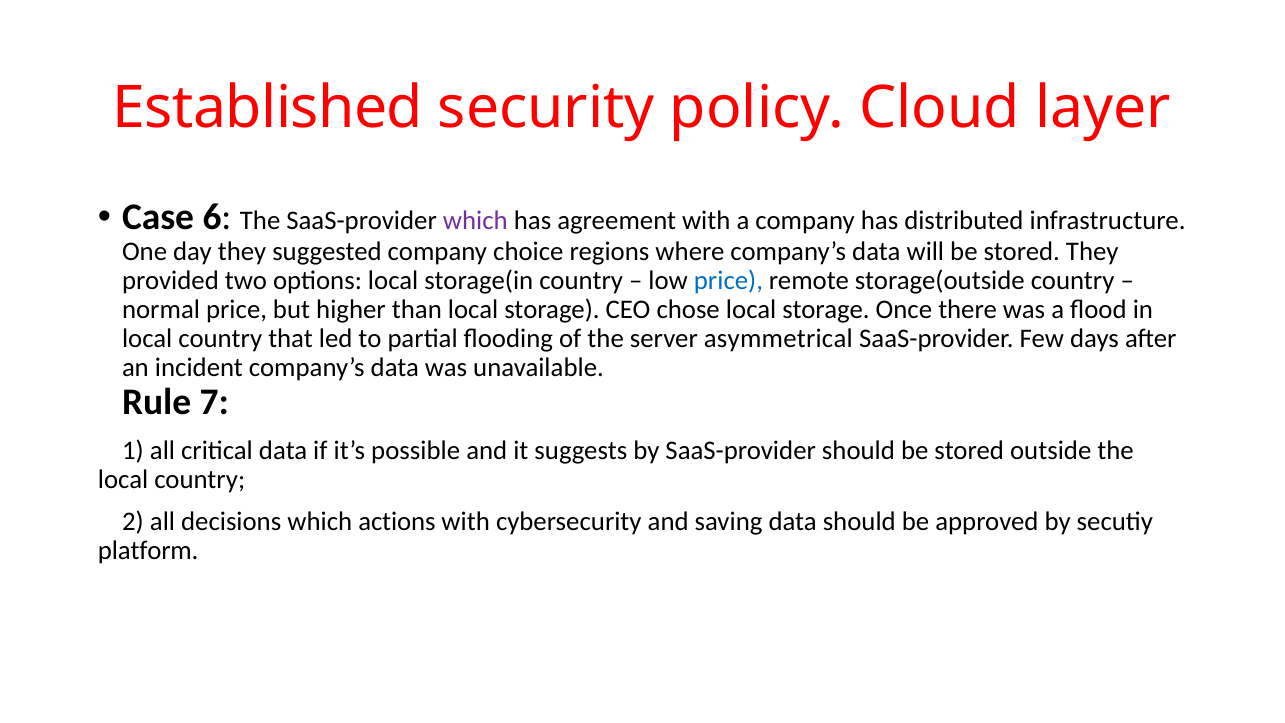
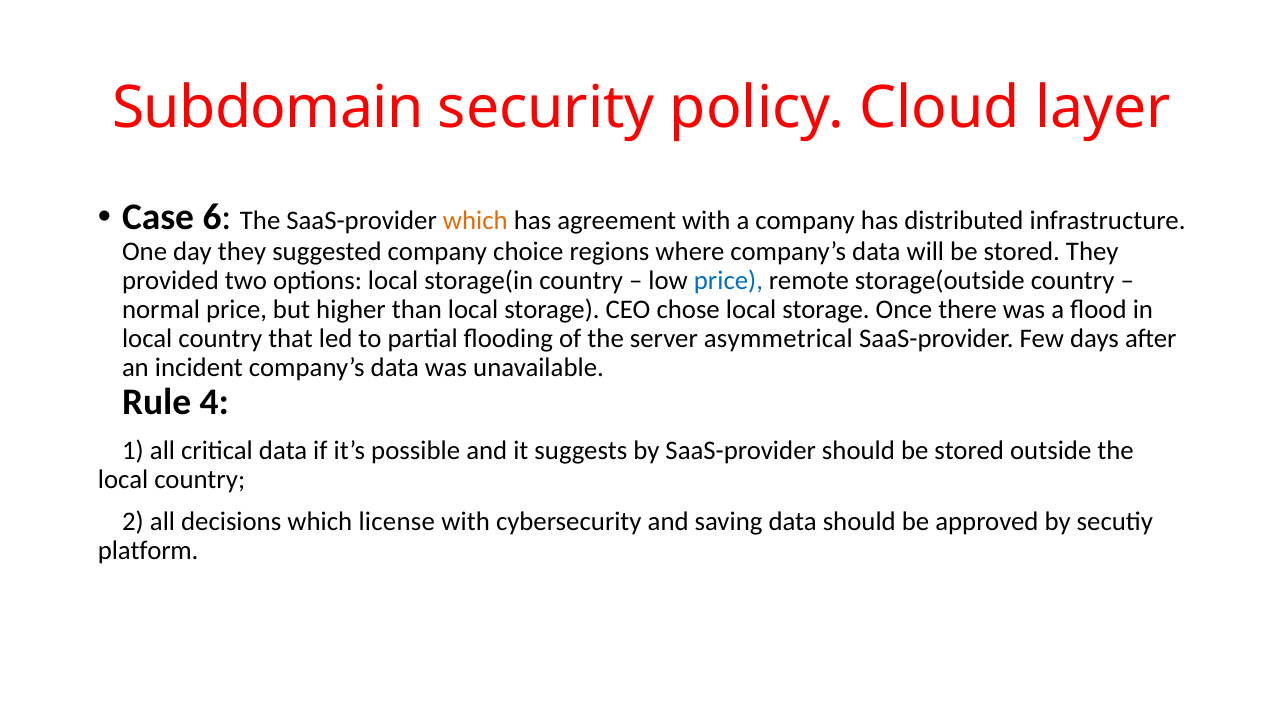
Established: Established -> Subdomain (268, 108)
which colour: purple -> orange (475, 221)
7: 7 -> 4 (214, 402)
actions: actions -> license (397, 522)
